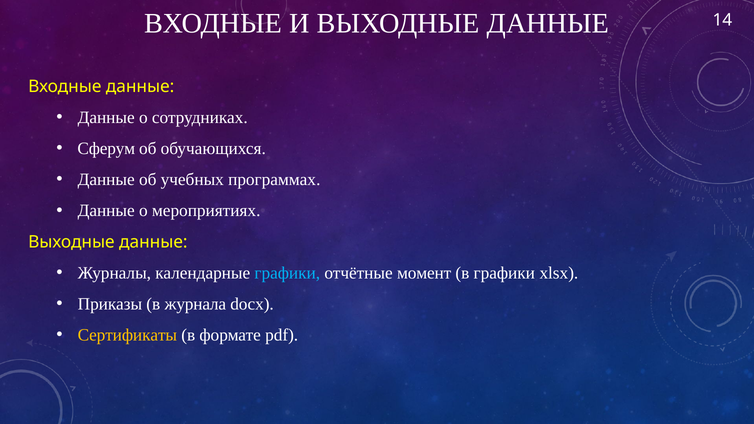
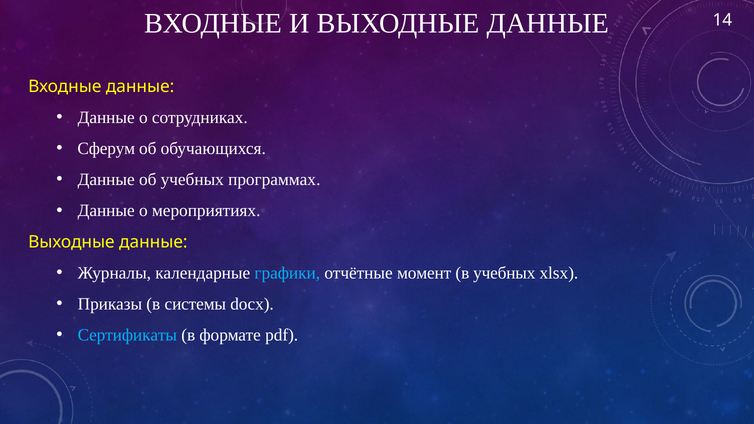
в графики: графики -> учебных (504, 273)
журнала: журнала -> системы (195, 304)
Сертификаты colour: yellow -> light blue (127, 335)
